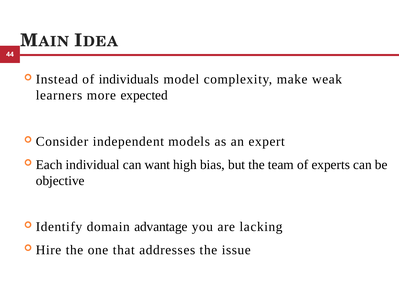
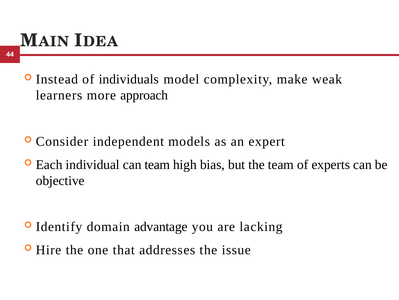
expected: expected -> approach (144, 95)
can want: want -> team (157, 164)
